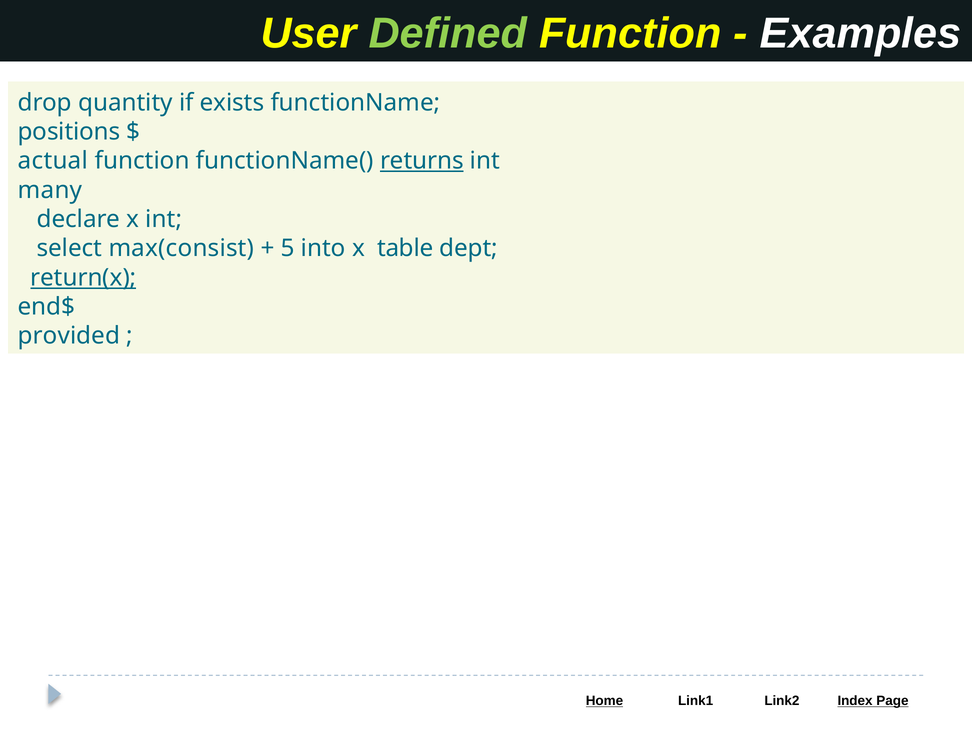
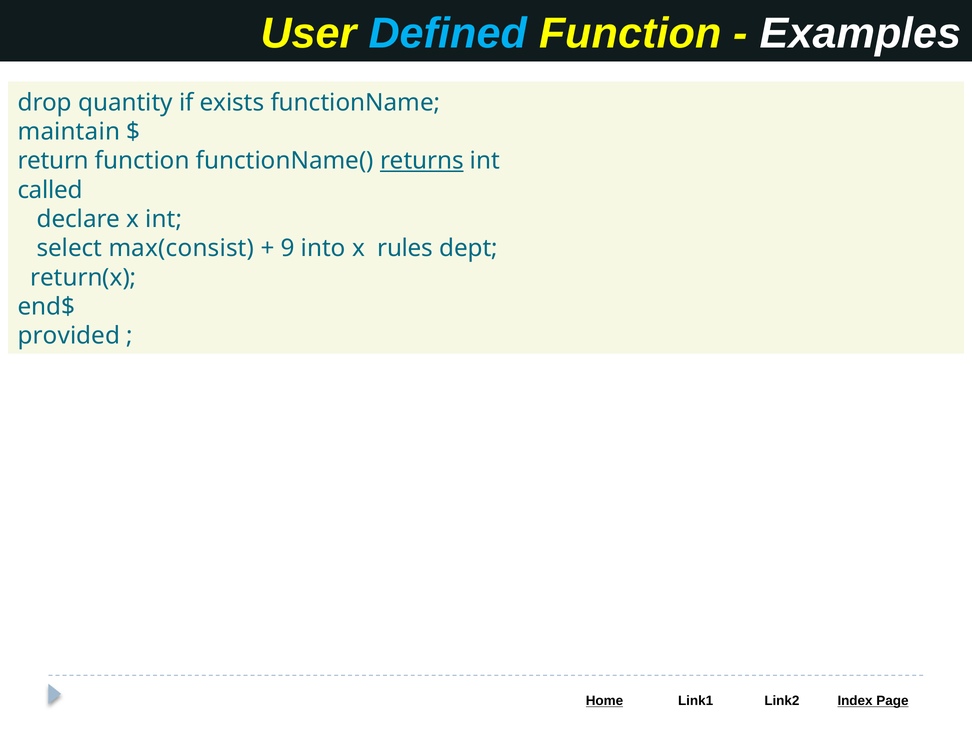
Defined colour: light green -> light blue (448, 34)
positions: positions -> maintain (69, 132)
actual: actual -> return (53, 161)
many: many -> called (50, 190)
5: 5 -> 9 (288, 248)
table: table -> rules (405, 248)
return(x underline: present -> none (83, 278)
